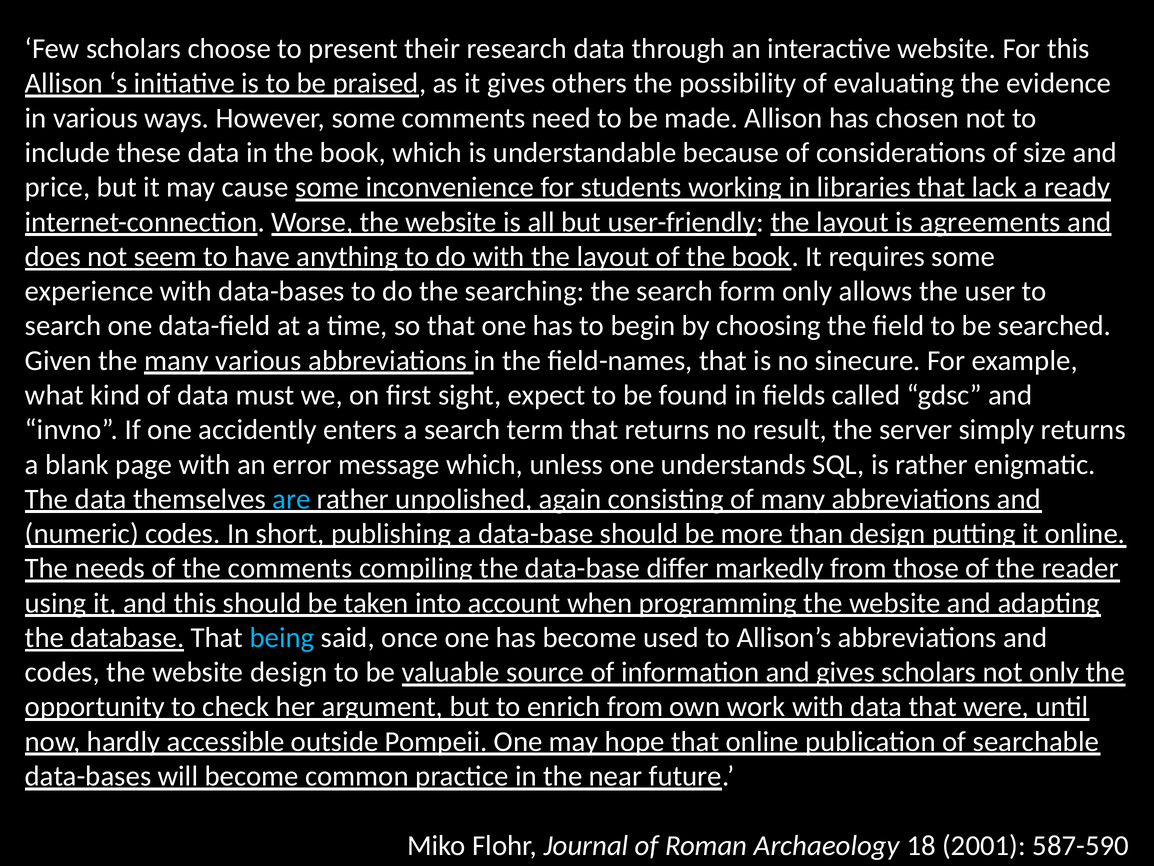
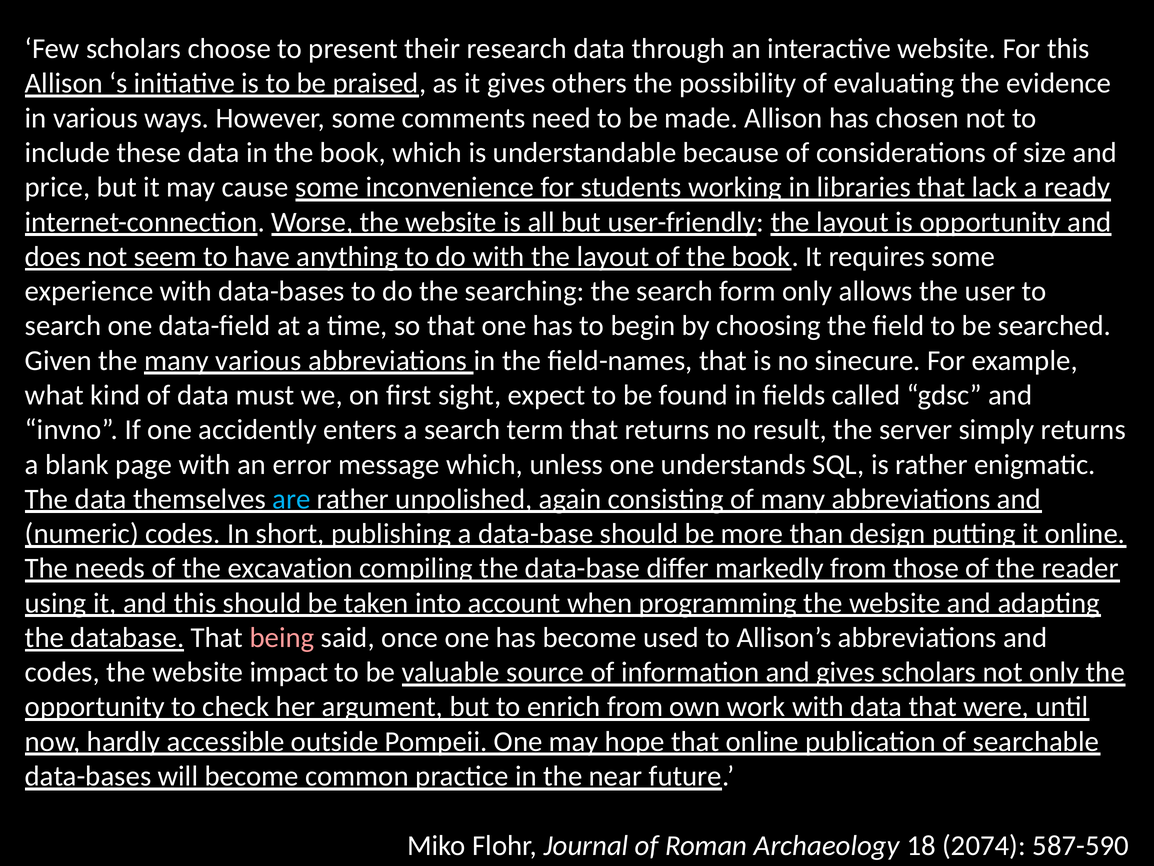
is agreements: agreements -> opportunity (990, 222)
the comments: comments -> excavation (290, 568)
being colour: light blue -> pink (282, 637)
website design: design -> impact (289, 672)
2001: 2001 -> 2074 (984, 845)
